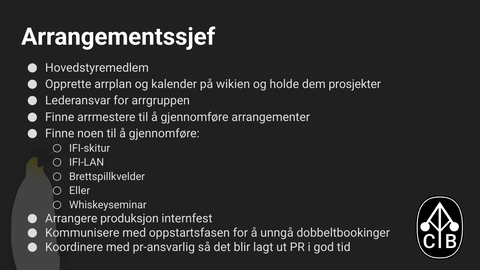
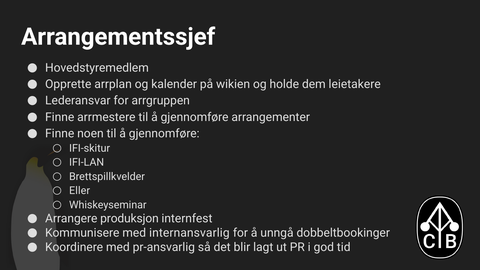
prosjekter: prosjekter -> leietakere (355, 84)
oppstartsfasen: oppstartsfasen -> internansvarlig (189, 233)
